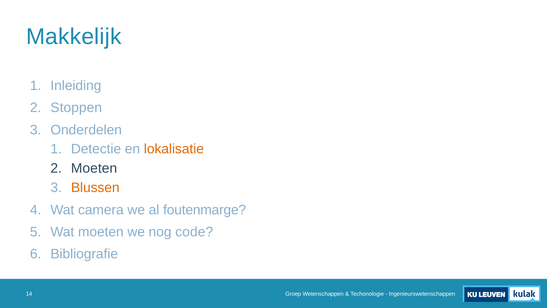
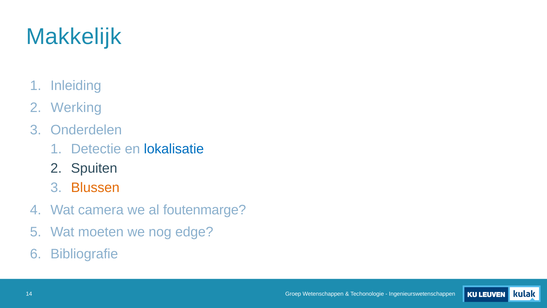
Stoppen: Stoppen -> Werking (76, 108)
lokalisatie colour: orange -> blue (174, 149)
Moeten: Moeten -> Spuiten (94, 168)
code: code -> edge (194, 232)
